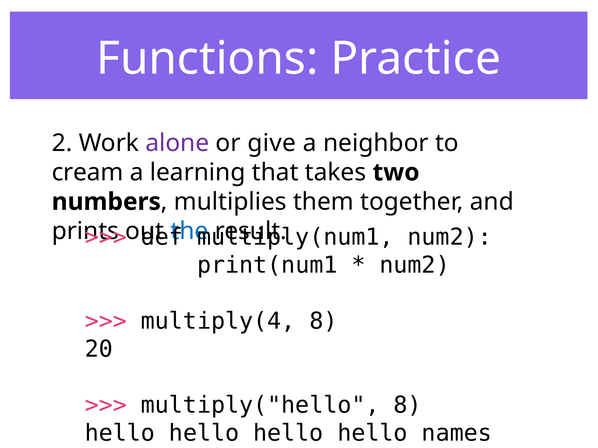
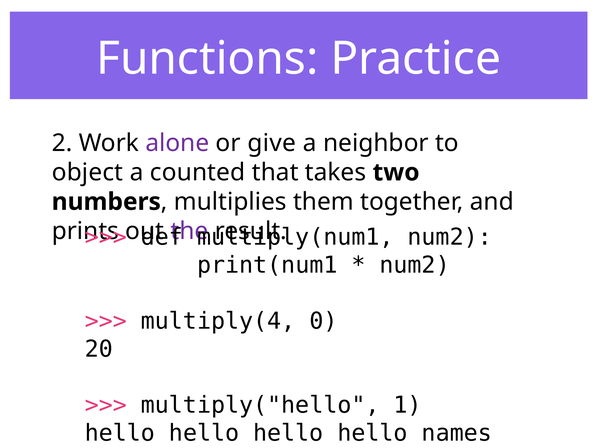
cream: cream -> object (87, 173)
learning: learning -> counted (198, 173)
the colour: blue -> purple (189, 231)
multiply(4 8: 8 -> 0 (323, 322)
multiply("hello 8: 8 -> 1 (408, 406)
